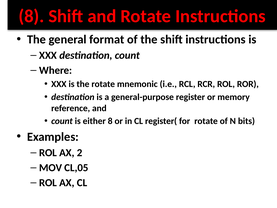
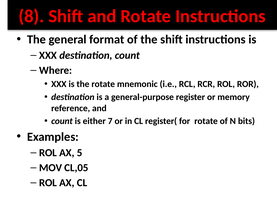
either 8: 8 -> 7 (110, 121)
2: 2 -> 5 (80, 152)
